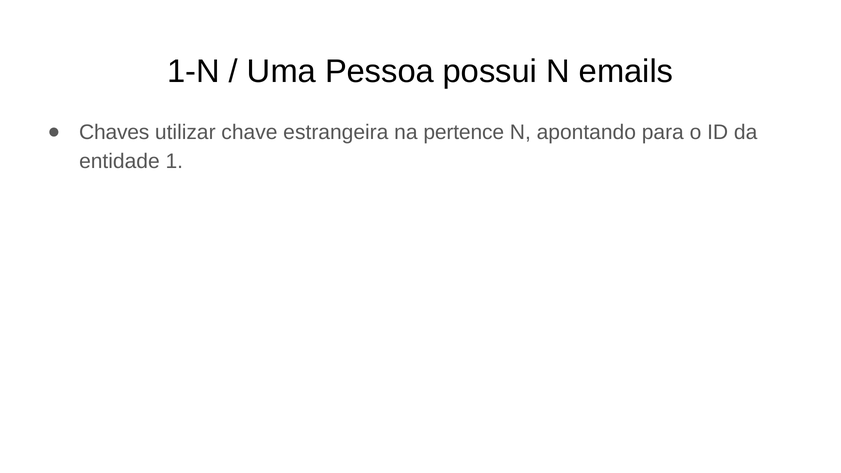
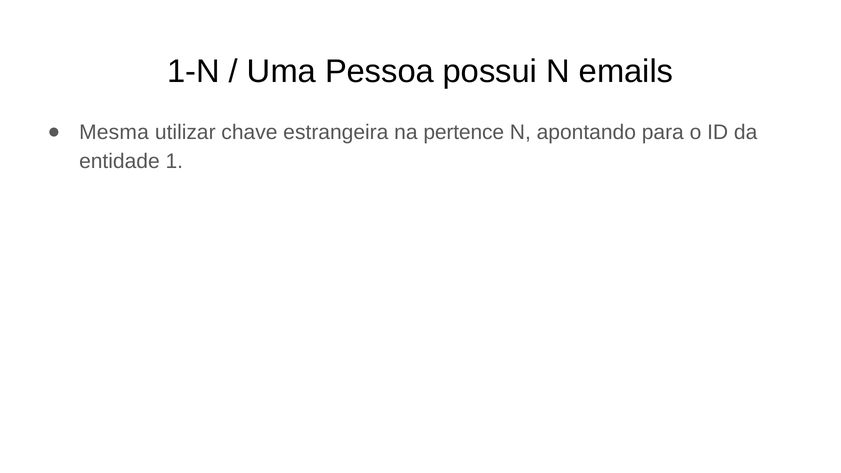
Chaves: Chaves -> Mesma (114, 132)
